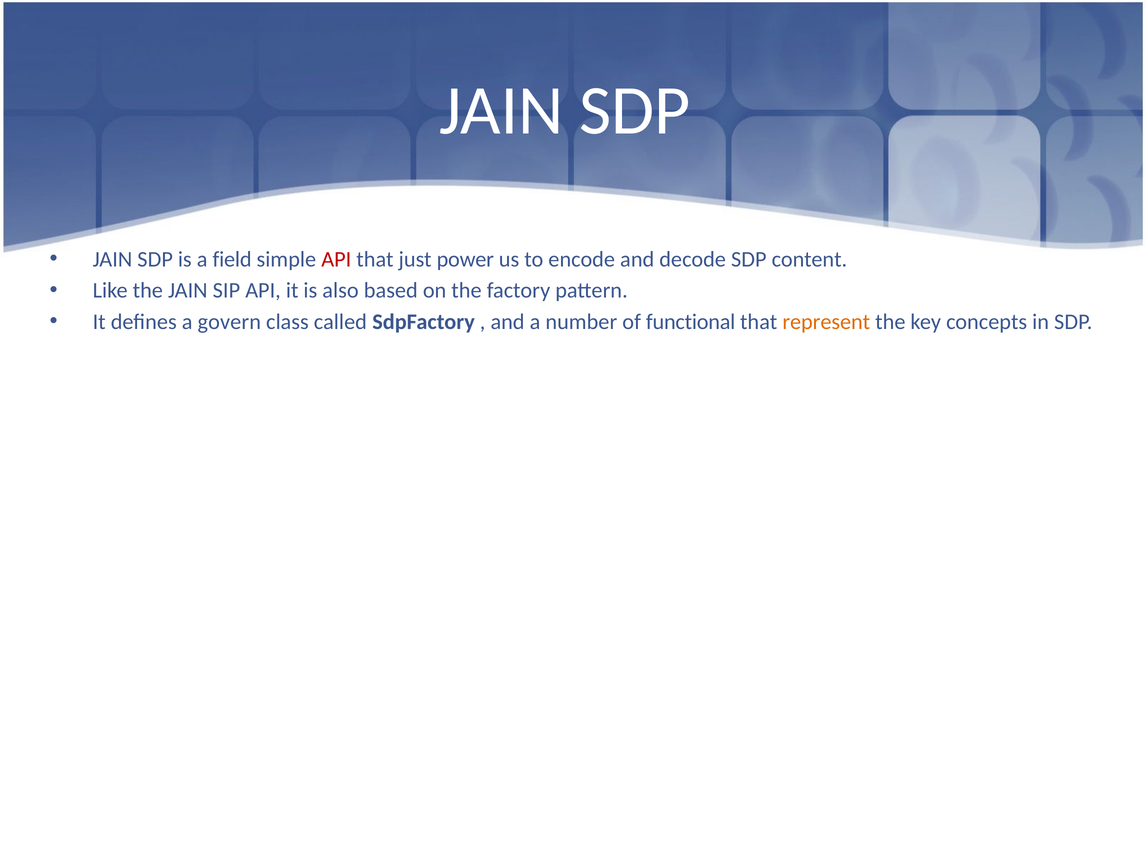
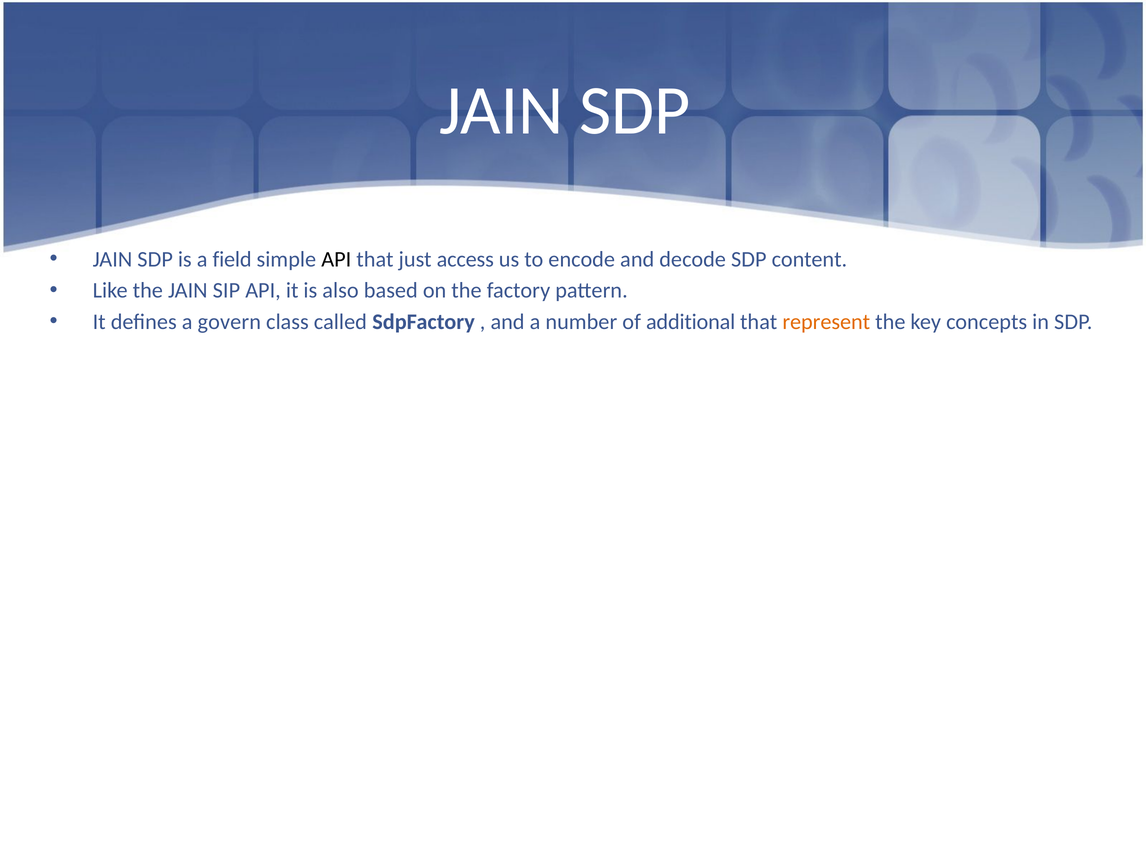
API colour: red -> black (336, 259)
power: power -> access (465, 259)
functional: functional -> additional (691, 322)
